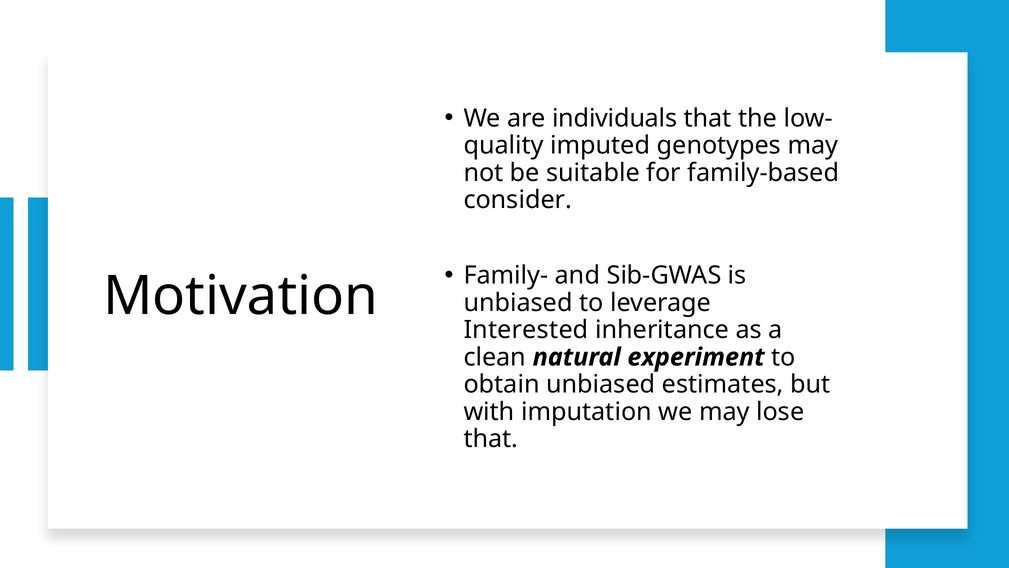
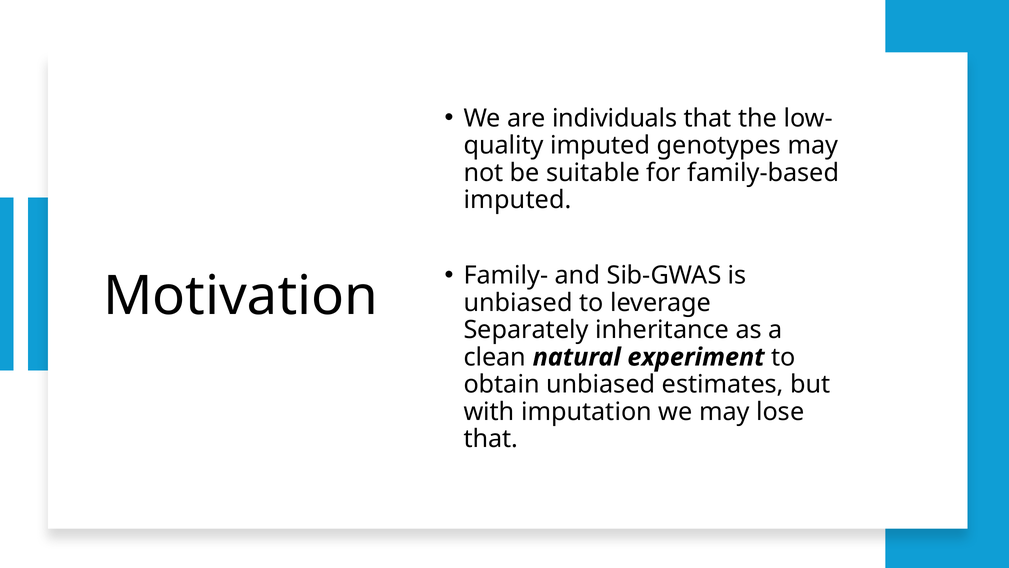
consider: consider -> imputed (518, 200)
Interested: Interested -> Separately (526, 330)
